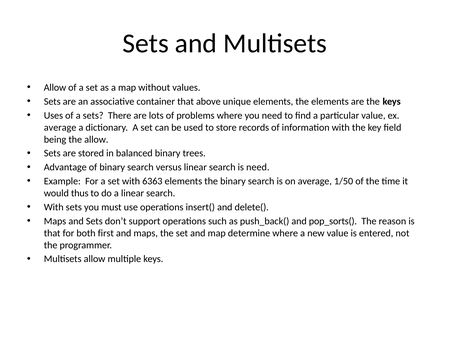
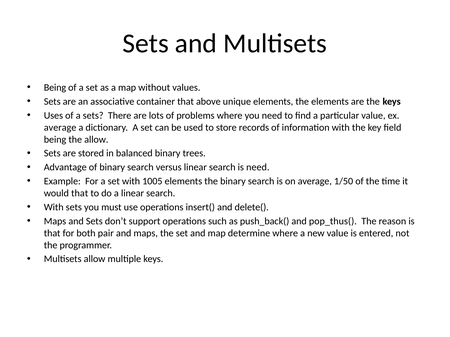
Allow: Allow -> Being (55, 88)
6363: 6363 -> 1005 (152, 182)
would thus: thus -> that (80, 193)
pop_sorts(: pop_sorts( -> pop_thus( (333, 221)
first: first -> pair (106, 233)
